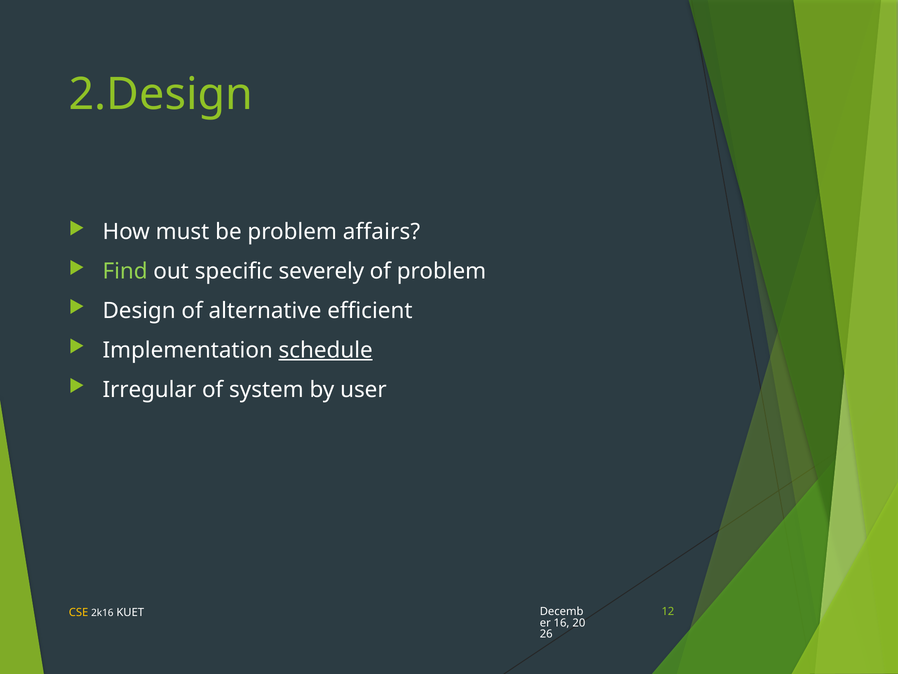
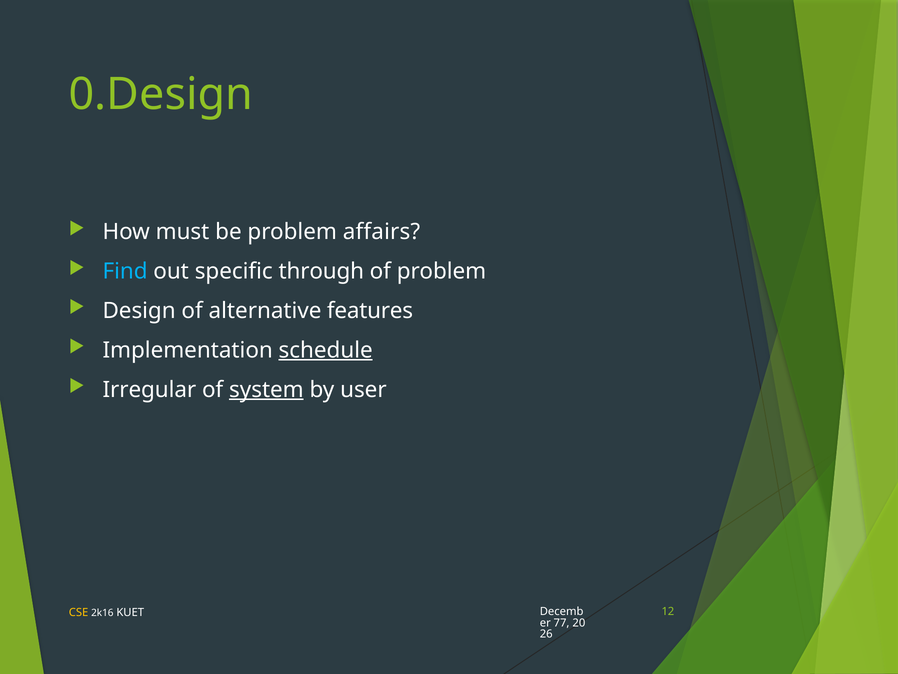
2.Design: 2.Design -> 0.Design (161, 94)
Find colour: light green -> light blue (125, 271)
severely: severely -> through (321, 271)
efficient: efficient -> features (370, 311)
system underline: none -> present (266, 389)
16: 16 -> 77 (562, 622)
